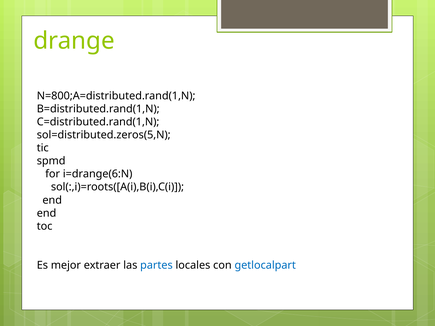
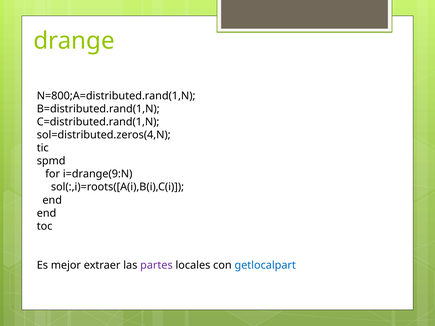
sol=distributed.zeros(5,N: sol=distributed.zeros(5,N -> sol=distributed.zeros(4,N (104, 135)
i=drange(6:N: i=drange(6:N -> i=drange(9:N (98, 174)
partes colour: blue -> purple (156, 266)
